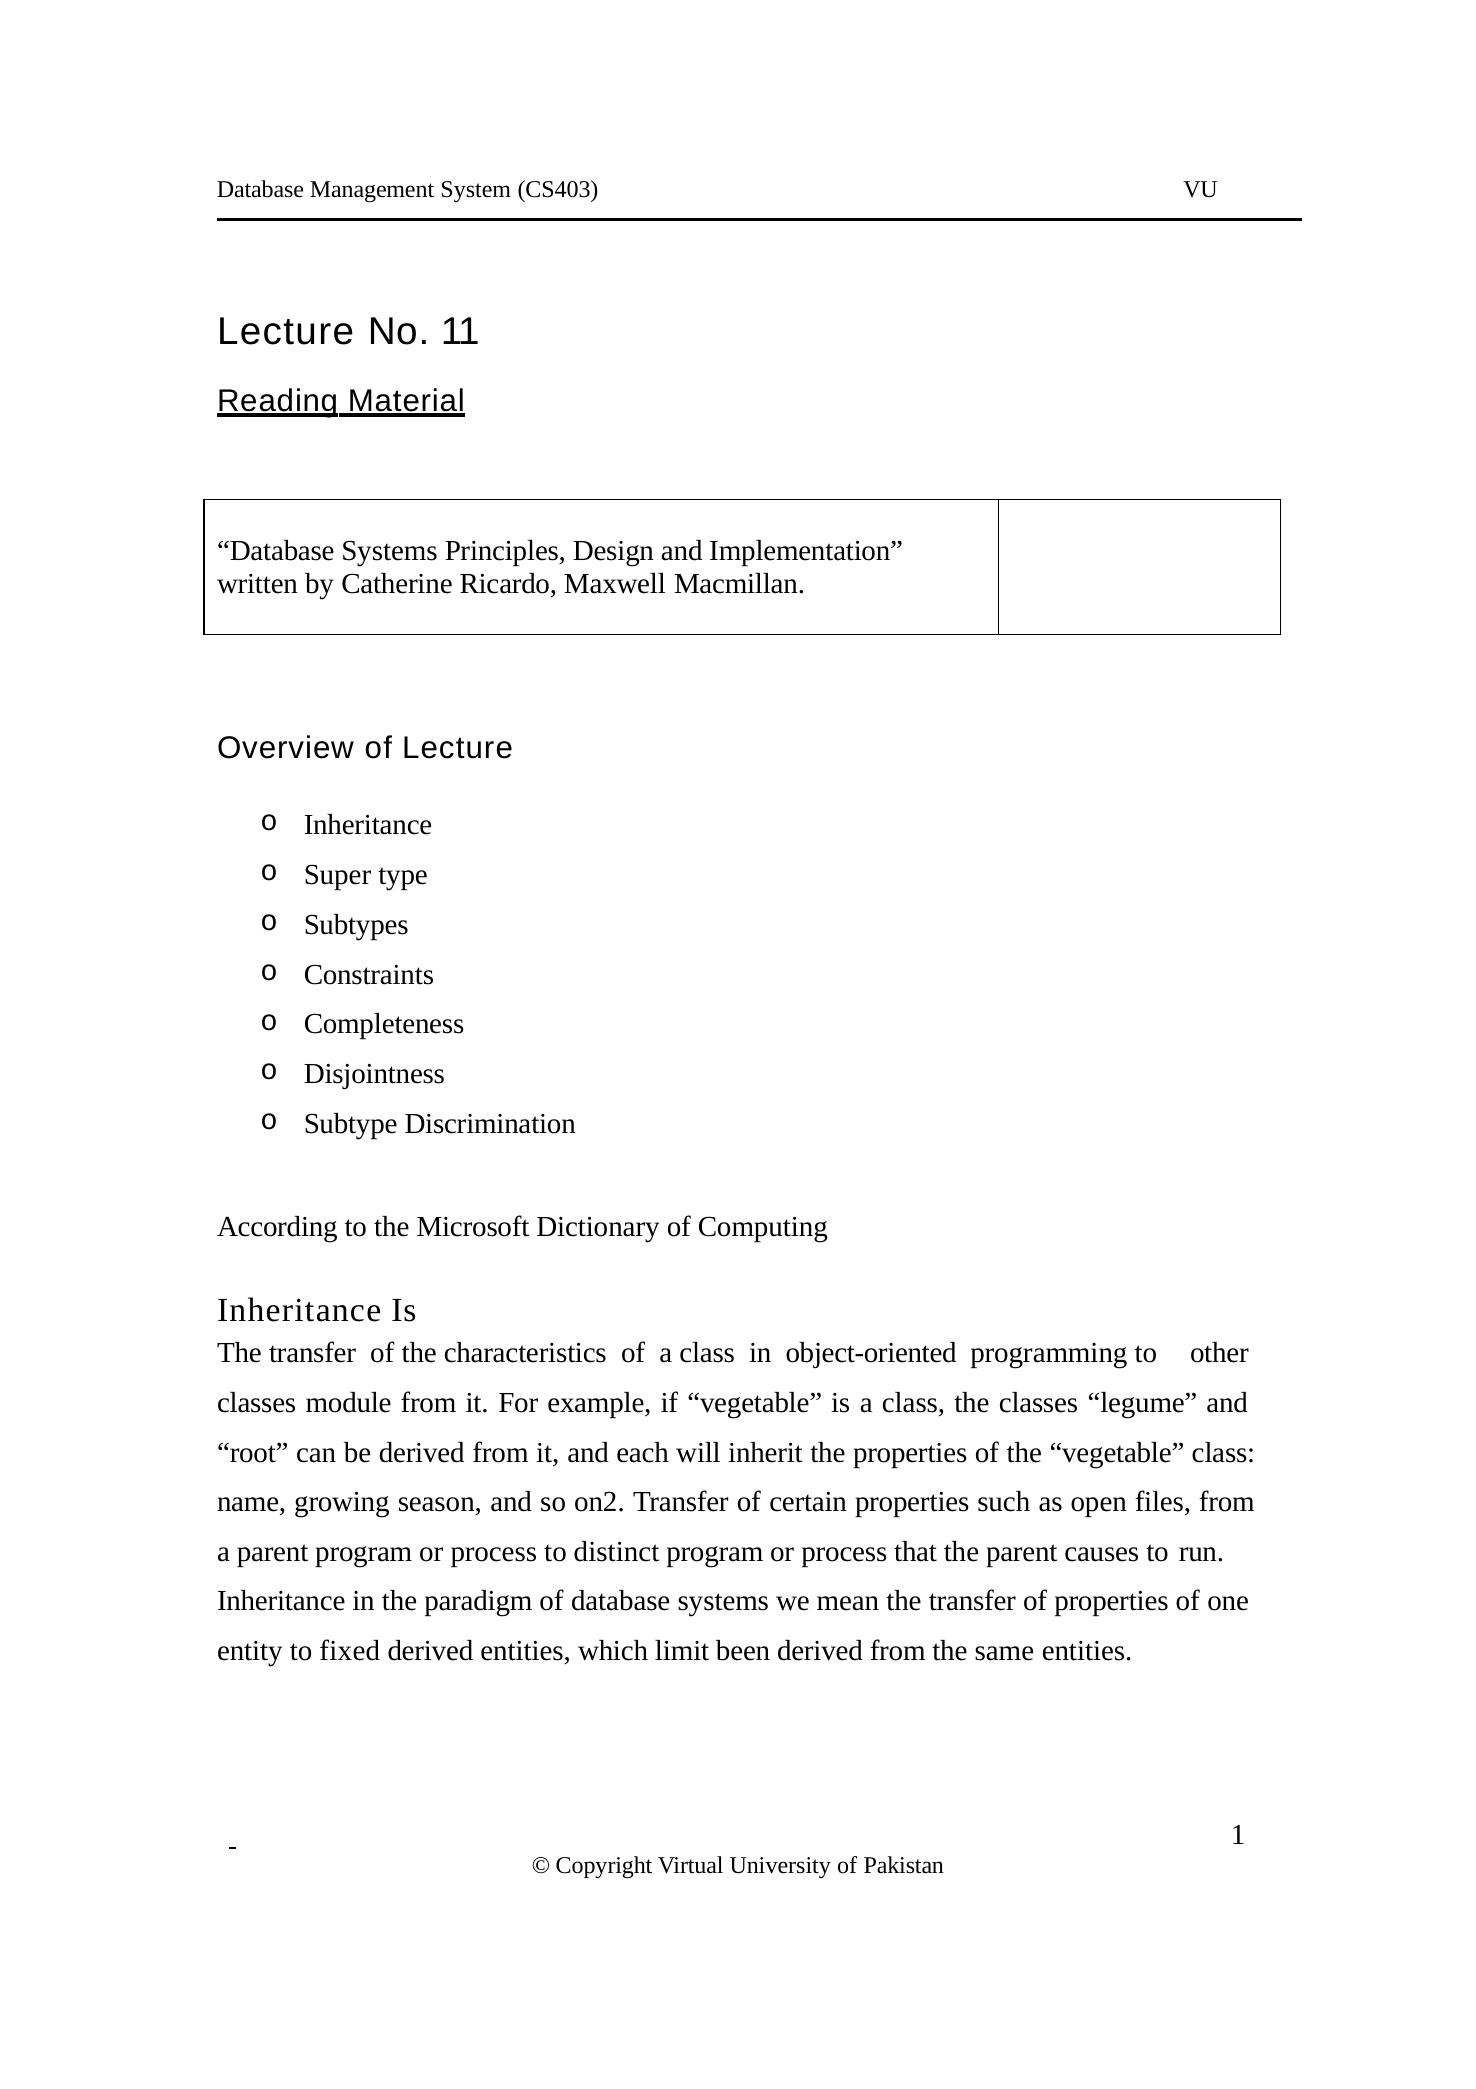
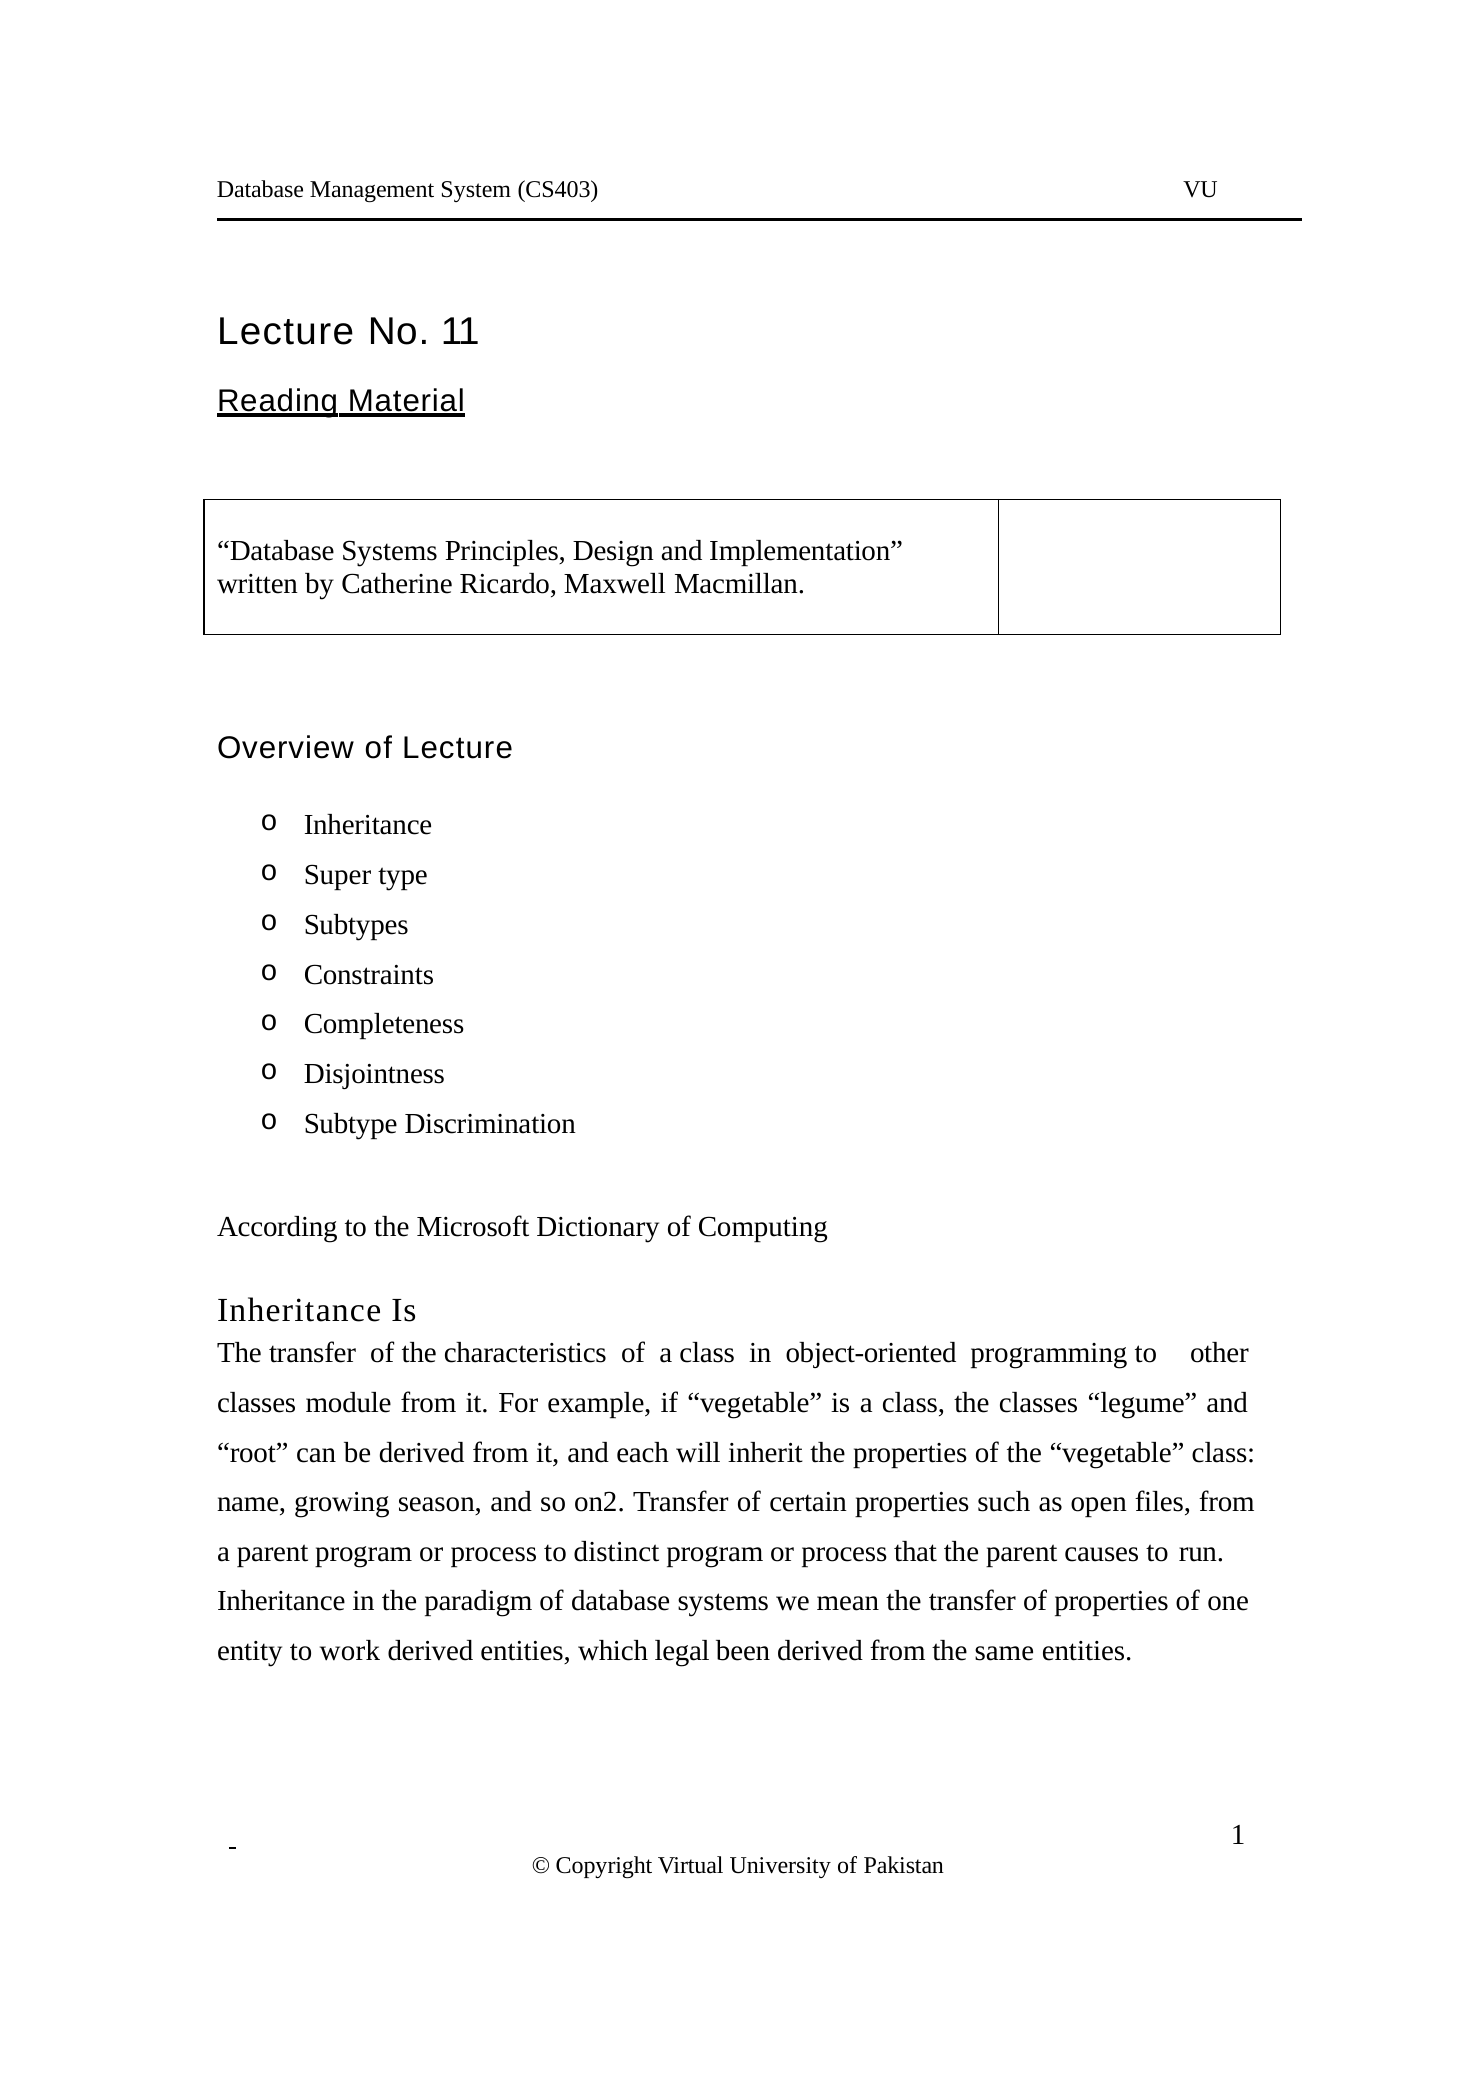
fixed: fixed -> work (350, 1651)
limit: limit -> legal (682, 1651)
